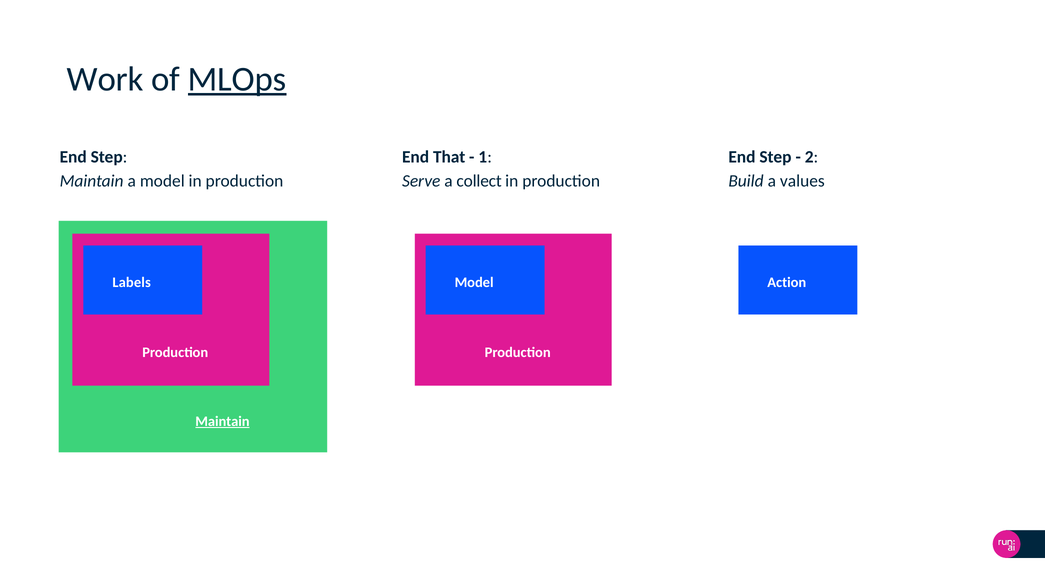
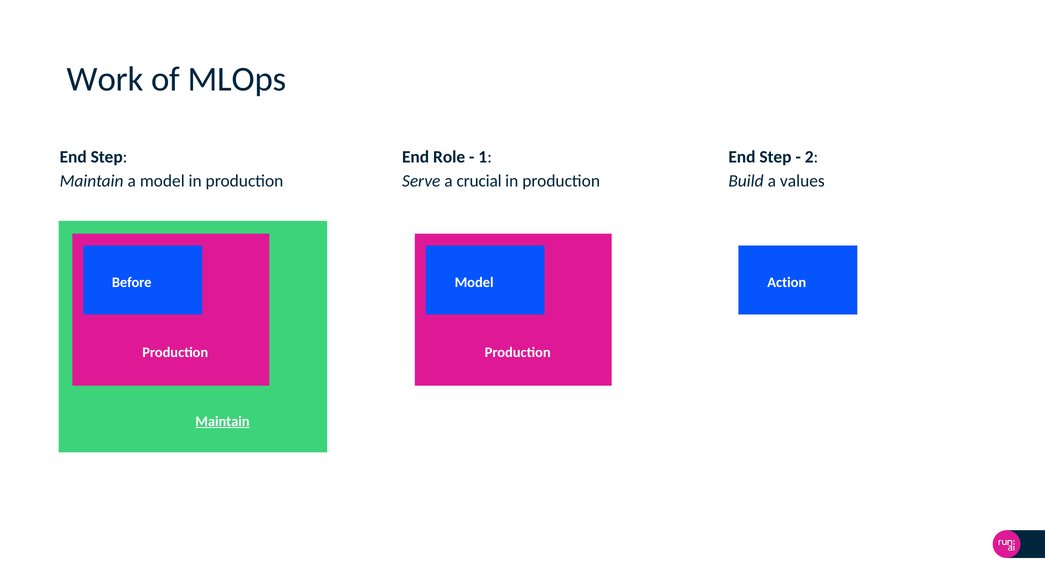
MLOps underline: present -> none (237, 79)
That: That -> Role (449, 157)
collect: collect -> crucial (479, 181)
Labels: Labels -> Before (132, 282)
